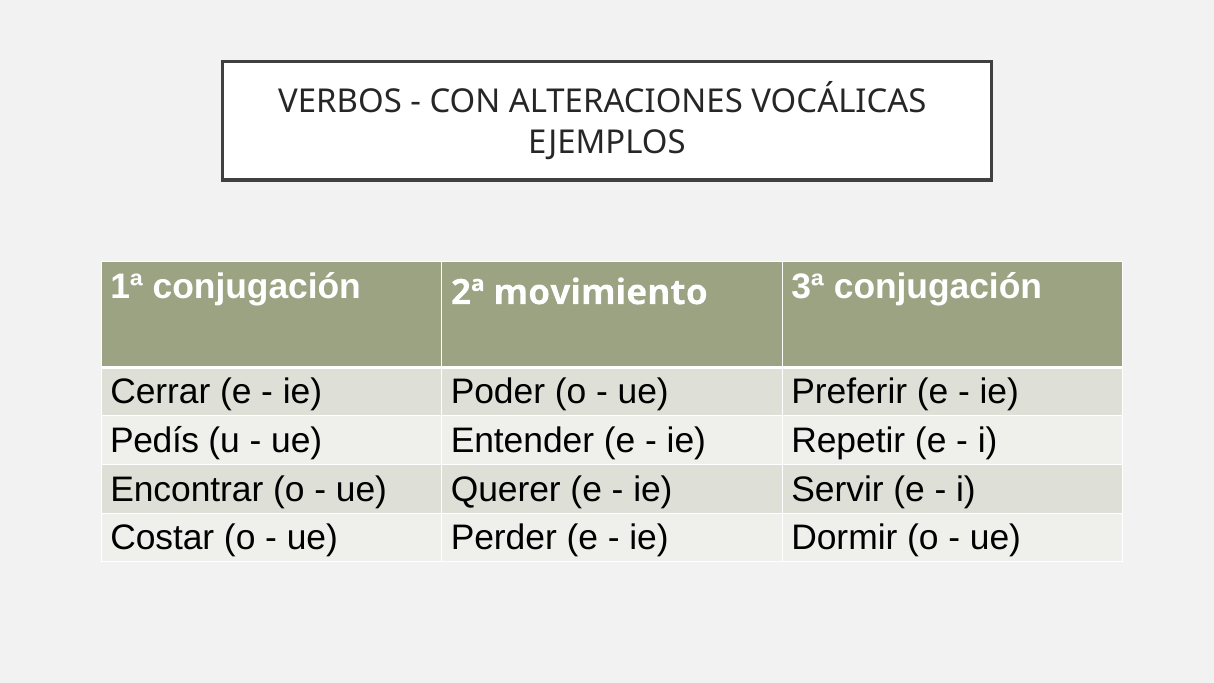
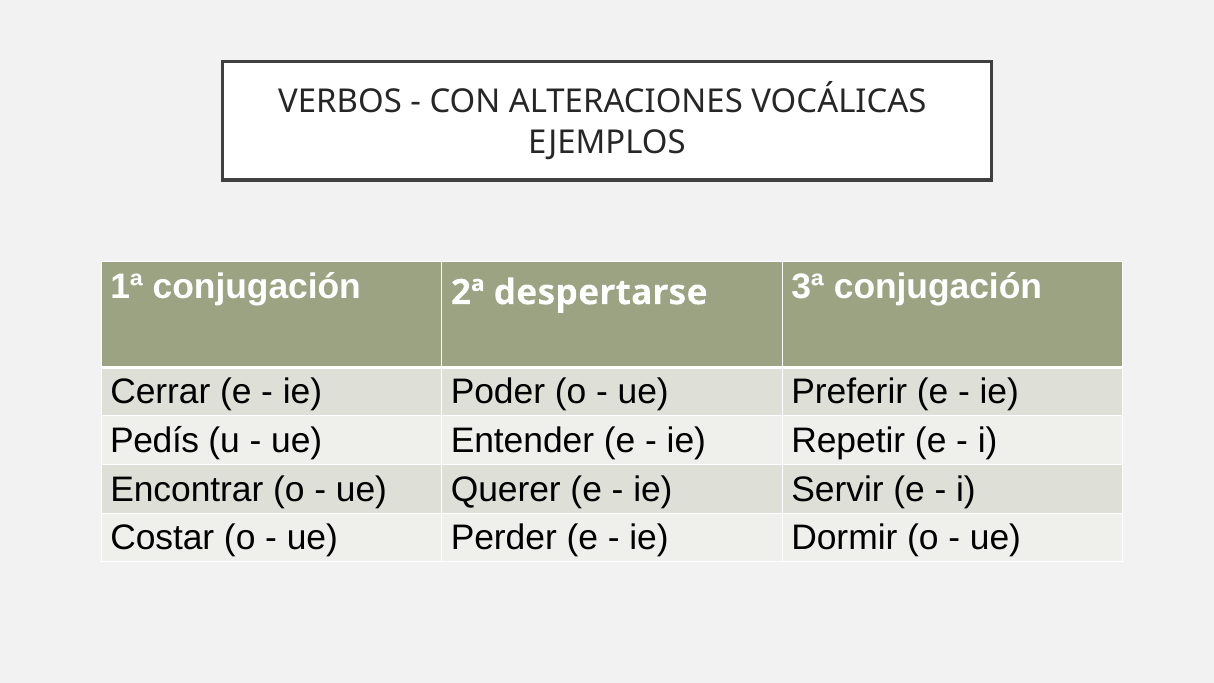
movimiento: movimiento -> despertarse (601, 293)
